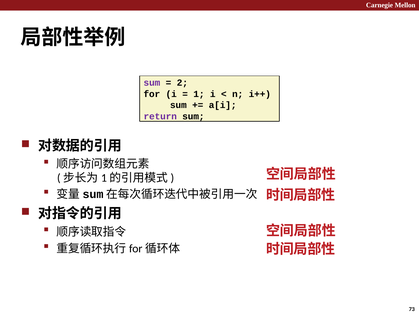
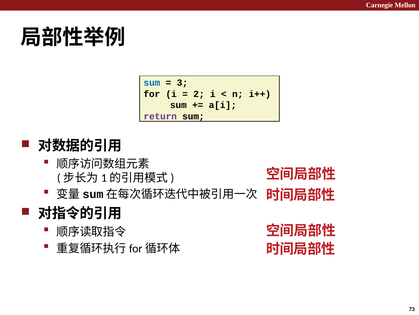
sum colour: purple -> blue (152, 83)
2: 2 -> 3 (182, 83)
1: 1 -> 2 (199, 94)
